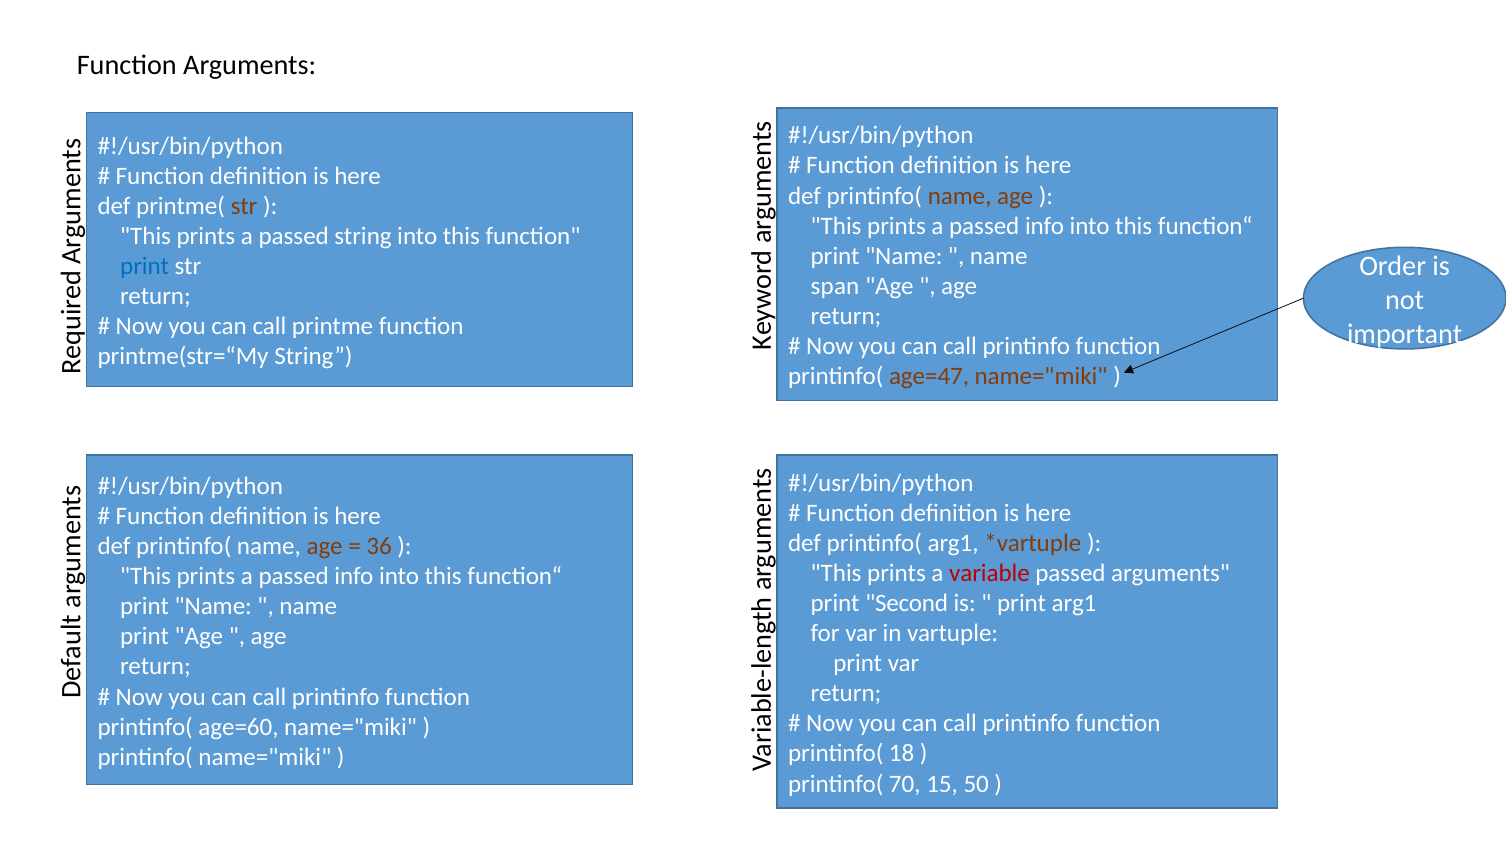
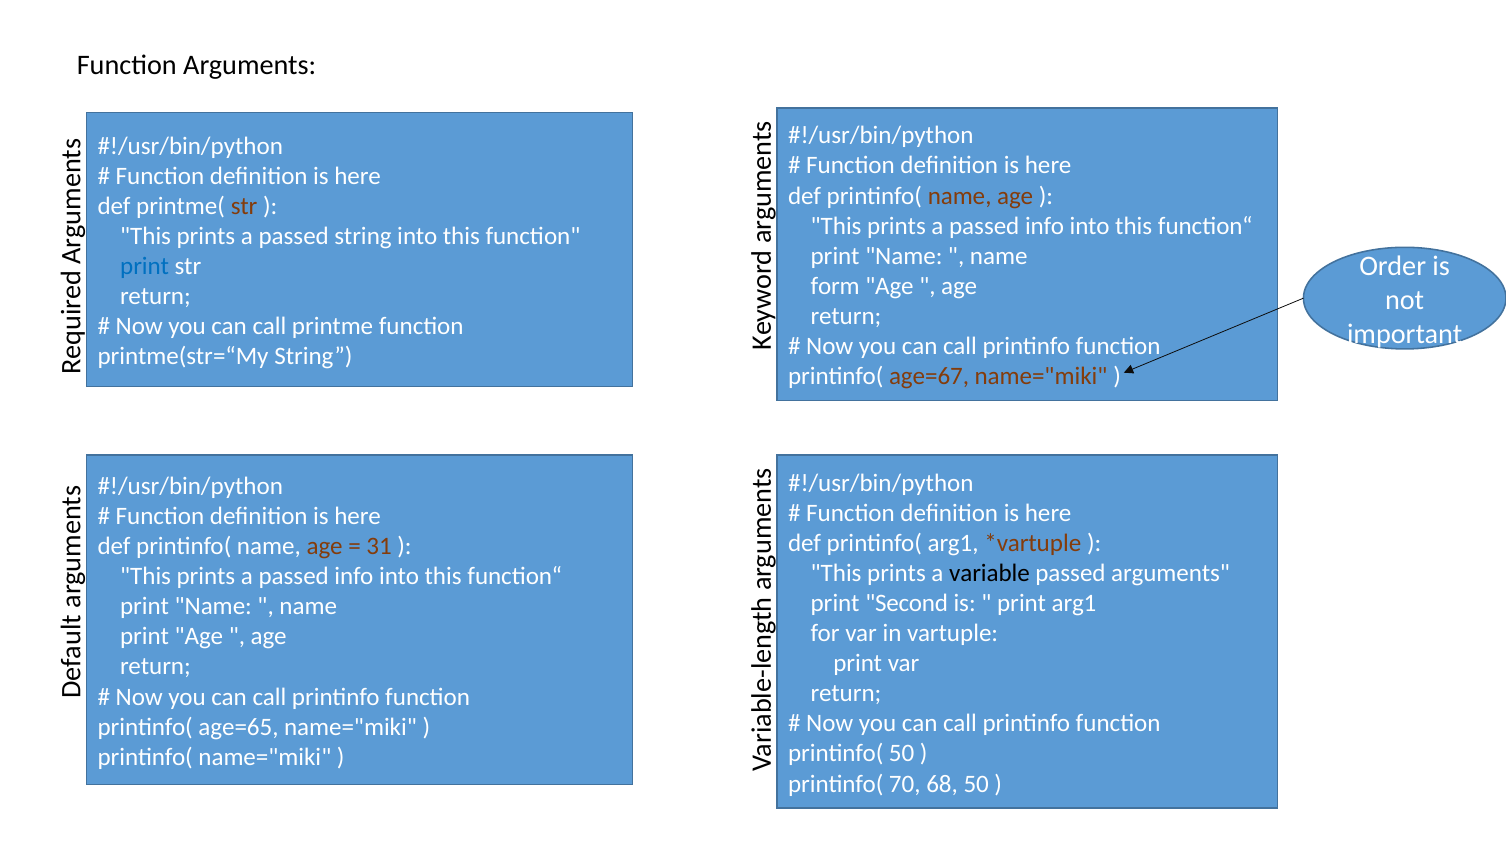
span: span -> form (835, 286)
age=47: age=47 -> age=67 (929, 376)
36: 36 -> 31 (379, 546)
variable colour: red -> black (989, 573)
age=60: age=60 -> age=65 (238, 727)
printinfo( 18: 18 -> 50 (902, 754)
15: 15 -> 68 (942, 784)
